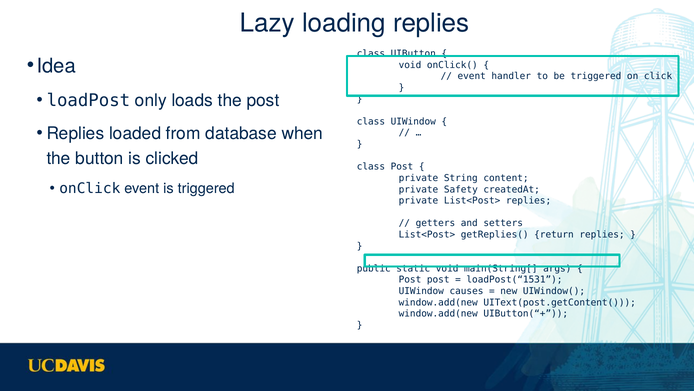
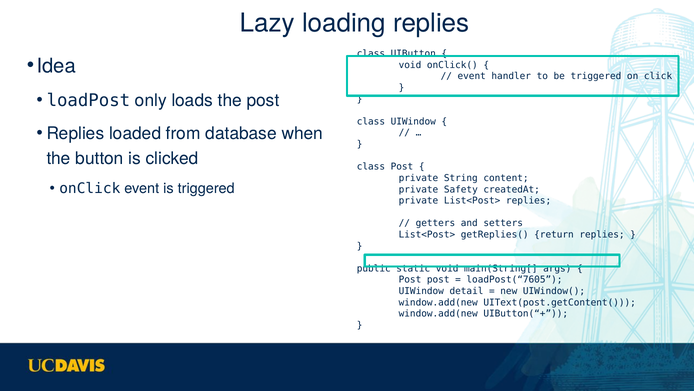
loadPost(“1531: loadPost(“1531 -> loadPost(“7605 (514, 279)
causes: causes -> detail (466, 291)
